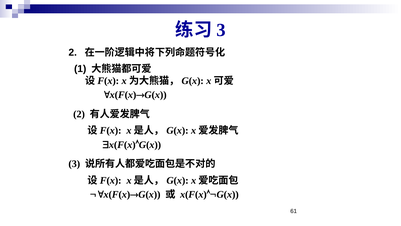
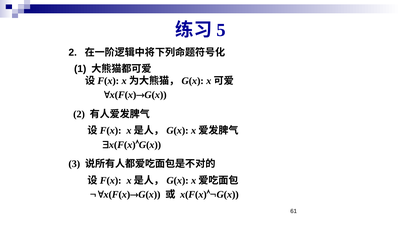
3: 3 -> 5 (221, 30)
